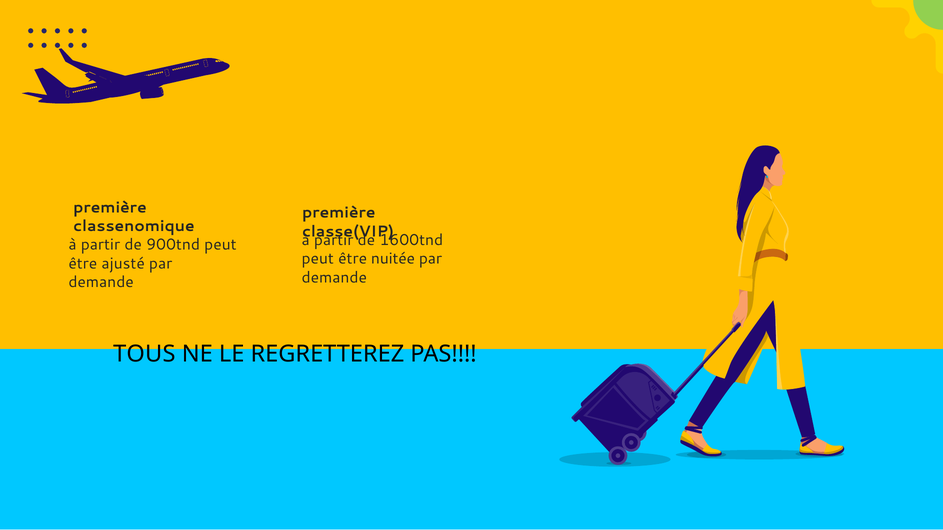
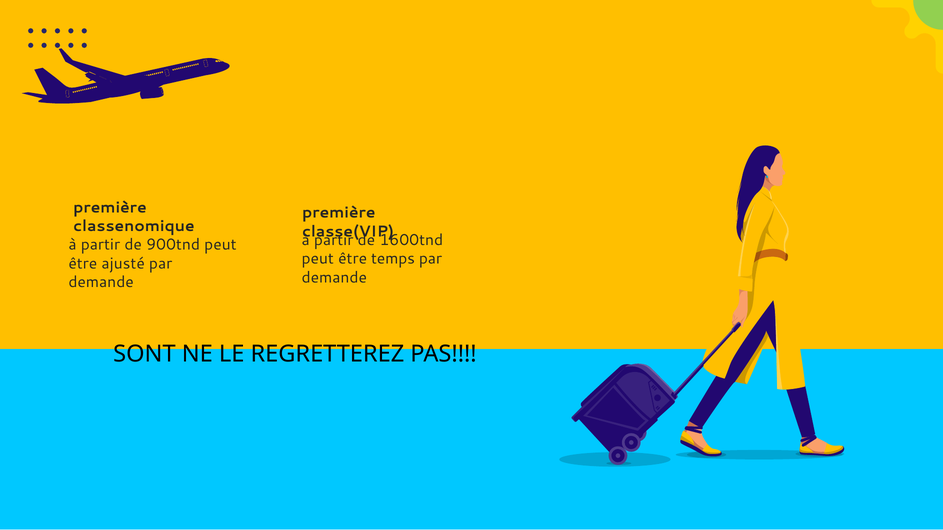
nuitée: nuitée -> temps (393, 259)
TOUS: TOUS -> SONT (144, 354)
